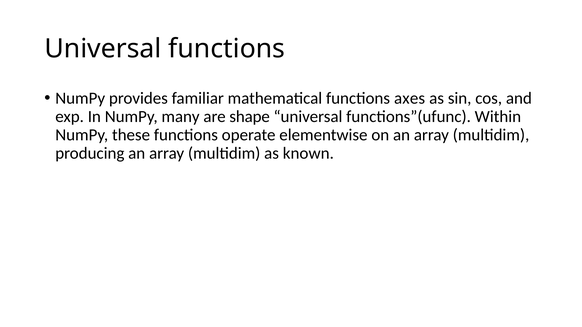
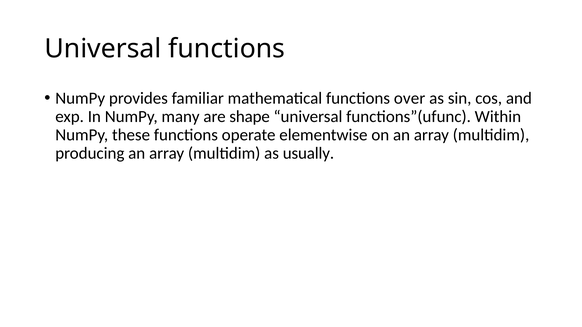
axes: axes -> over (410, 98)
known: known -> usually (308, 153)
